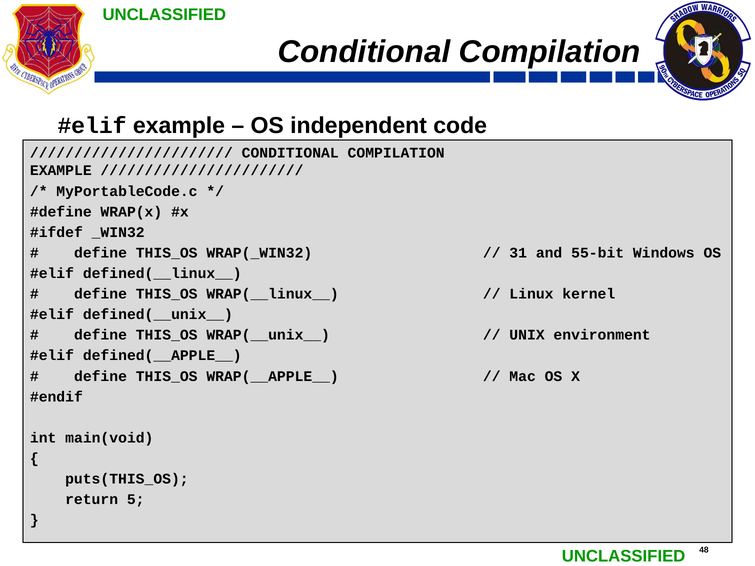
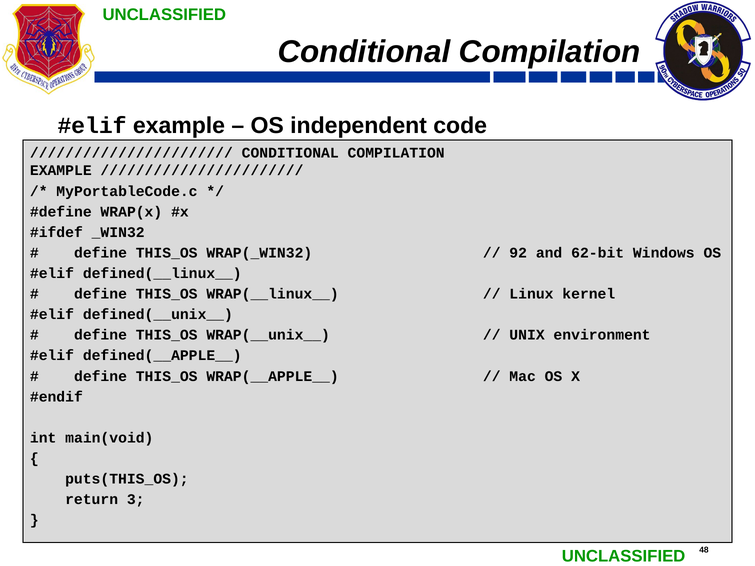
31: 31 -> 92 (518, 253)
55-bit: 55-bit -> 62-bit (598, 253)
5: 5 -> 3 (136, 500)
